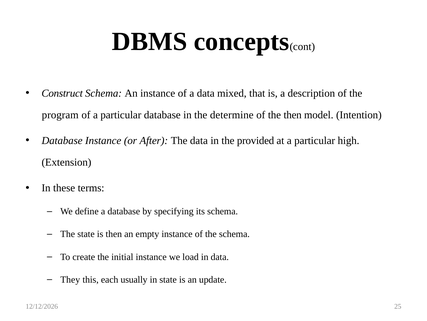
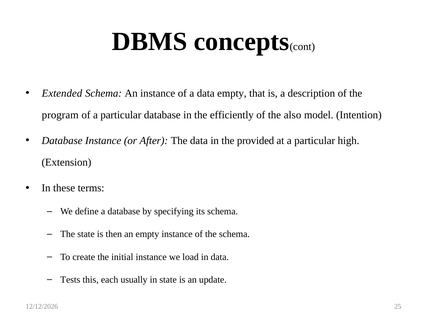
Construct: Construct -> Extended (62, 93)
data mixed: mixed -> empty (232, 93)
determine: determine -> efficiently (232, 115)
the then: then -> also (293, 115)
They: They -> Tests (70, 279)
